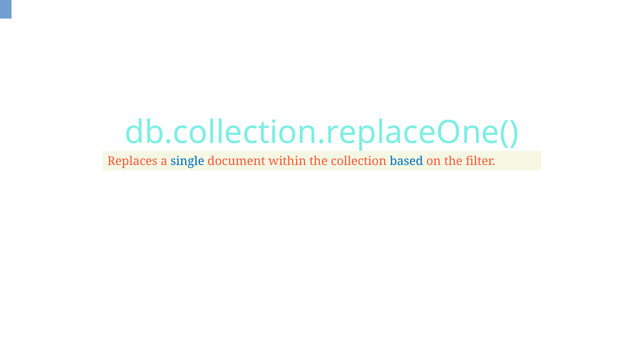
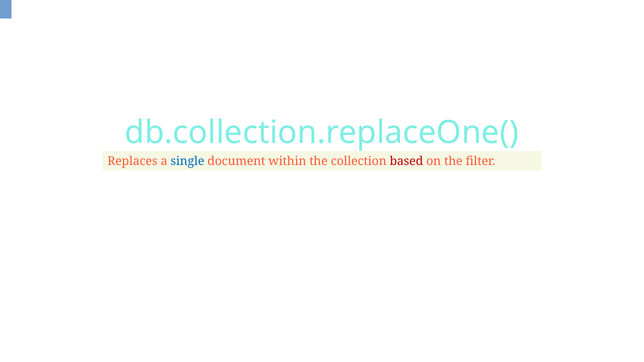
based colour: blue -> red (406, 162)
